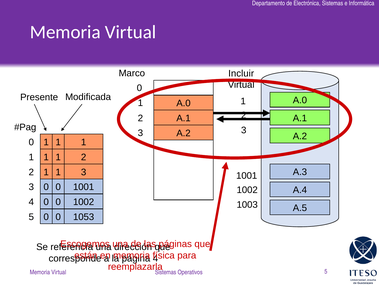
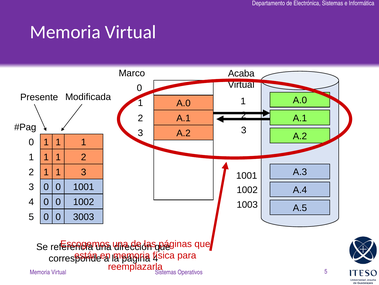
Incluir: Incluir -> Acaba (241, 73)
1053: 1053 -> 3003 (84, 216)
